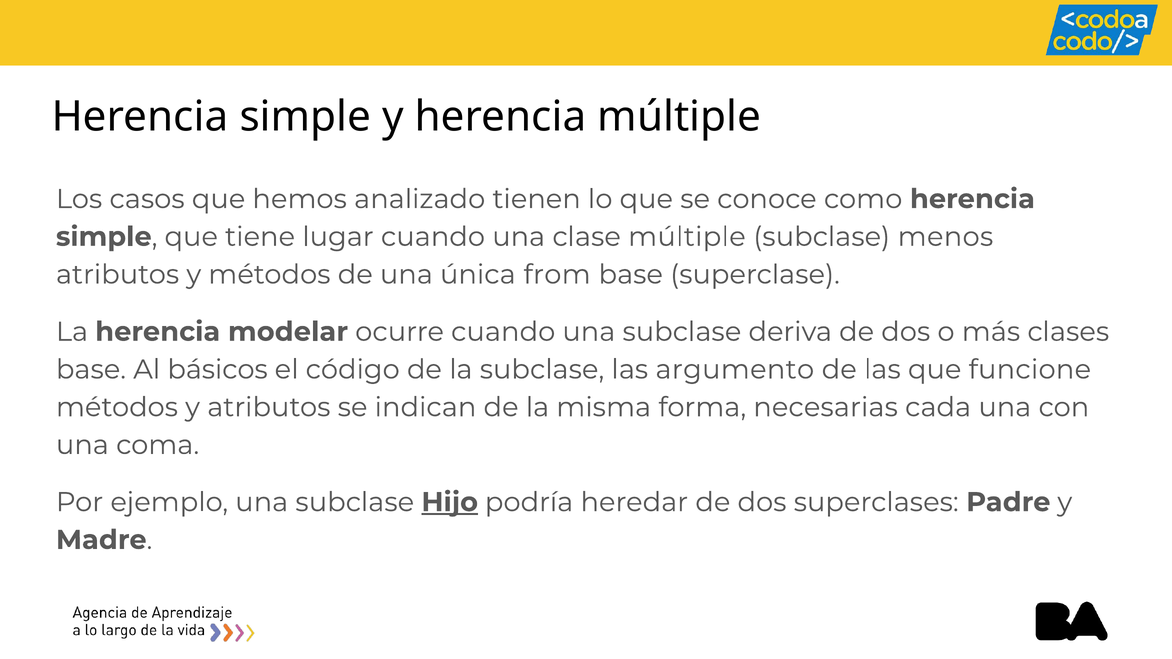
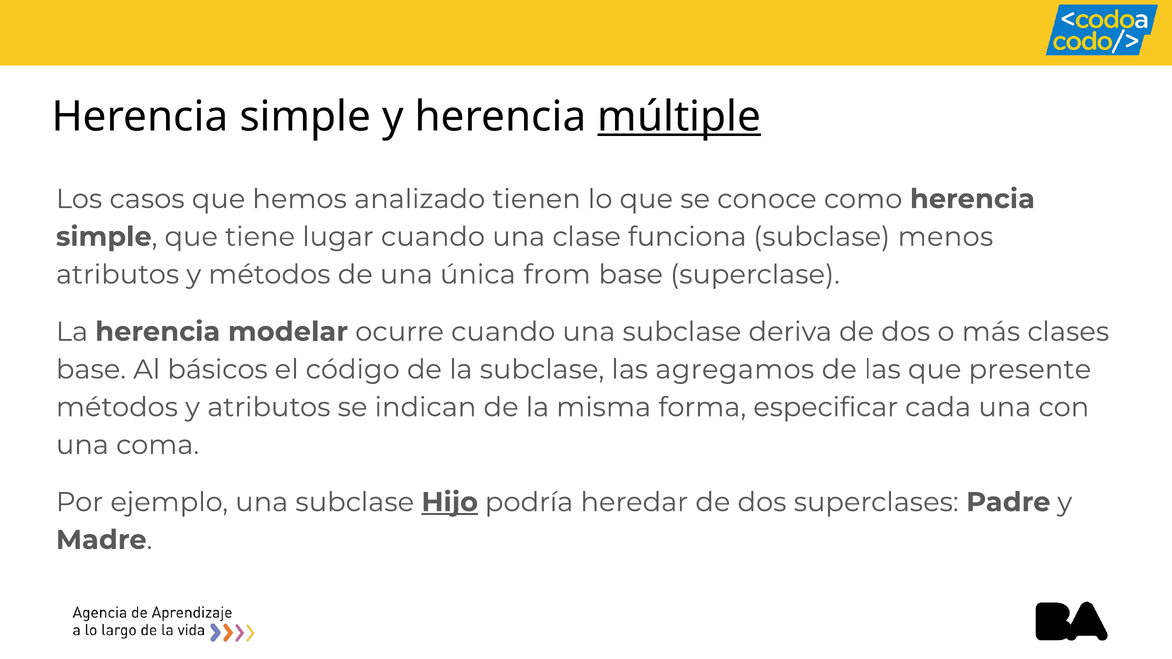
múltiple underline: none -> present (679, 117)
clase múltiple: múltiple -> funciona (687, 237)
argumento: argumento -> agregamos (735, 370)
funcione: funcione -> presente (1030, 370)
necesarias: necesarias -> especificar (826, 407)
